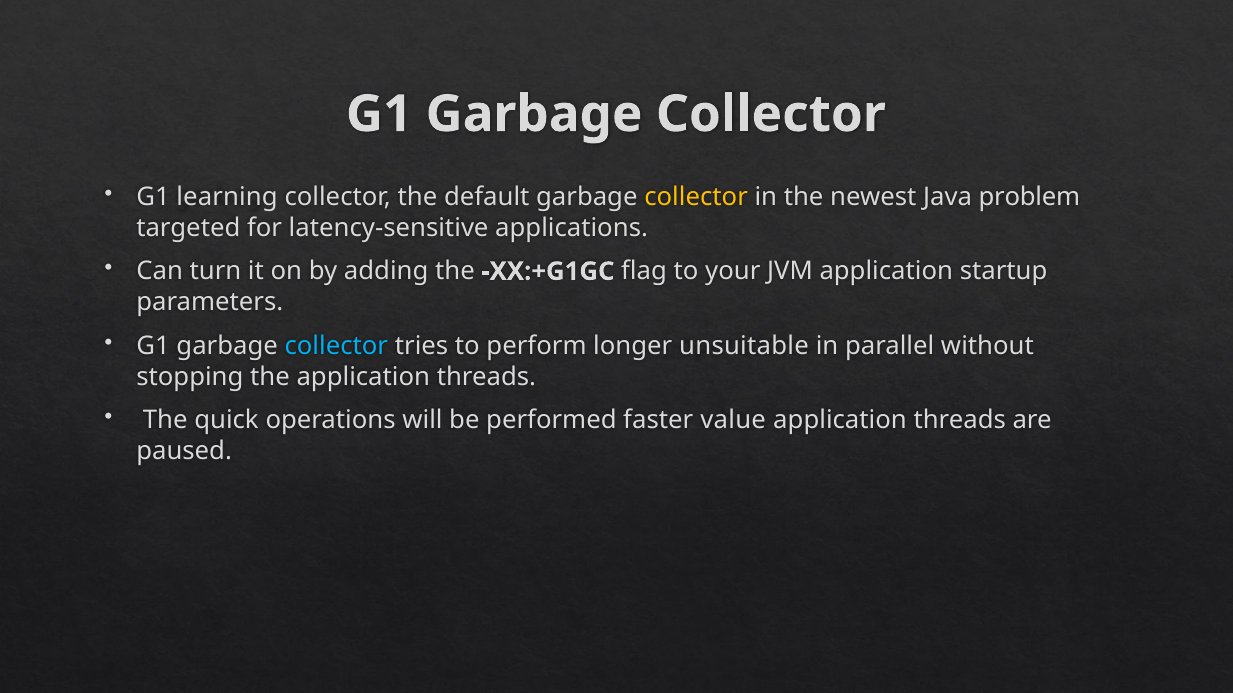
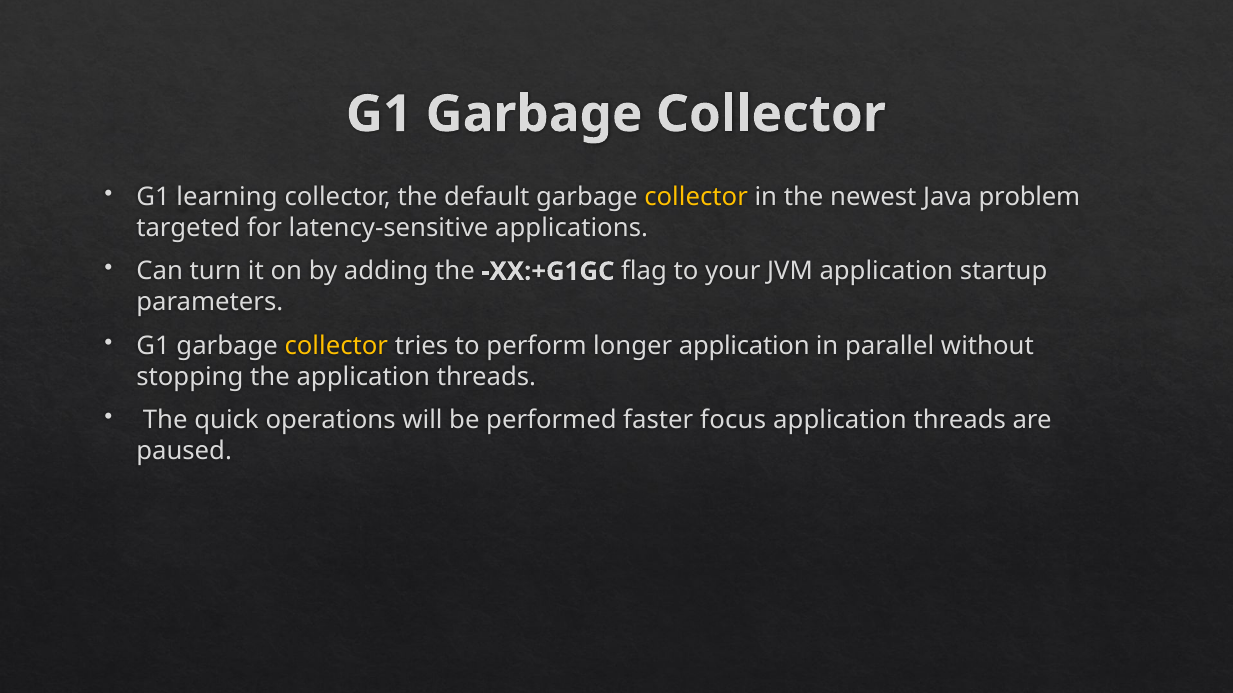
collector colour: light blue -> yellow (336, 346)
longer unsuitable: unsuitable -> application (744, 346)
value: value -> focus (733, 421)
